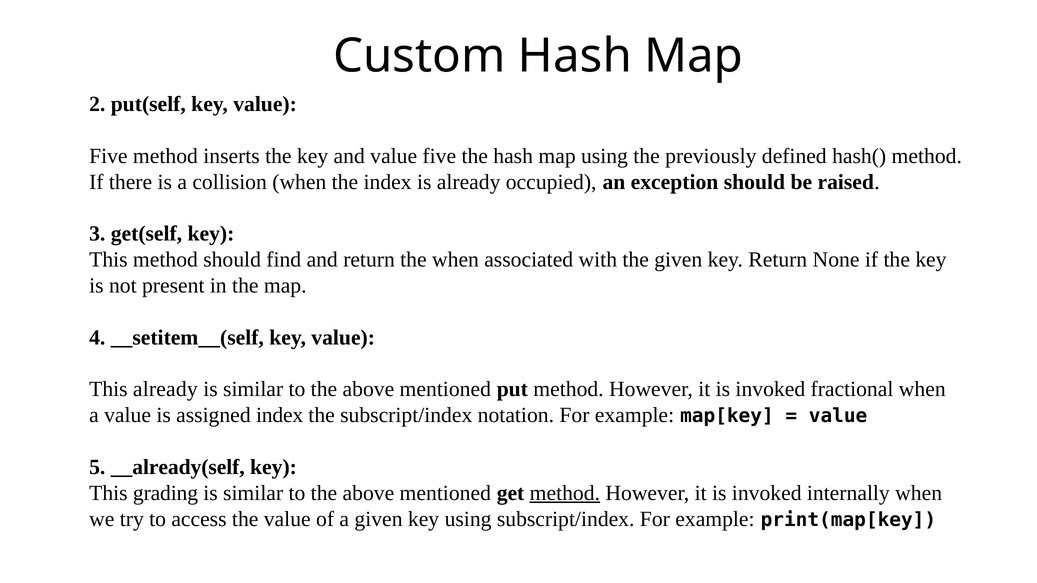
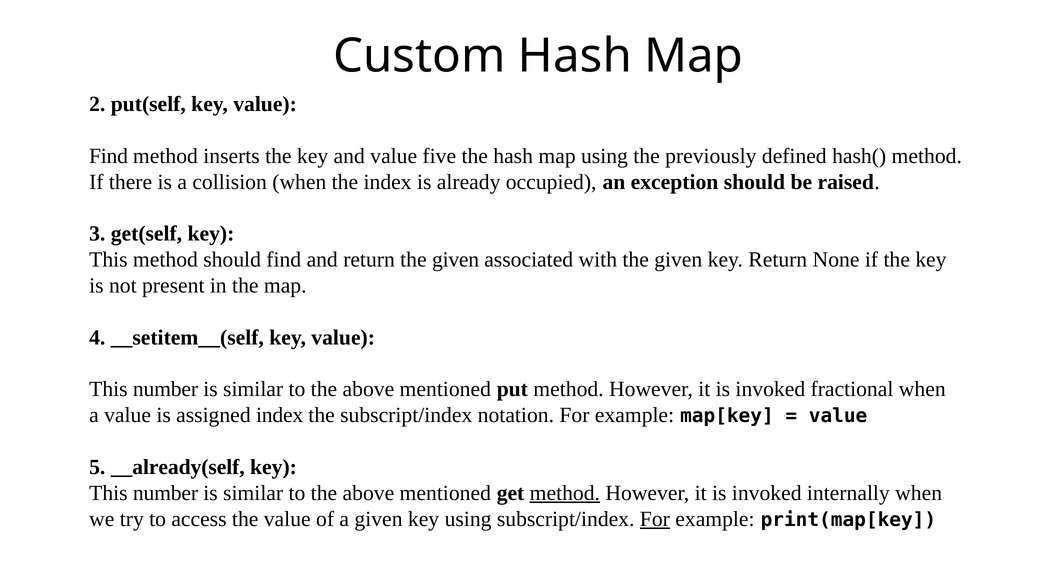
Five: Five -> Find (108, 156)
return the when: when -> given (456, 260)
already: already -> number (166, 390)
grading: grading -> number (166, 493)
For underline: none -> present (655, 519)
